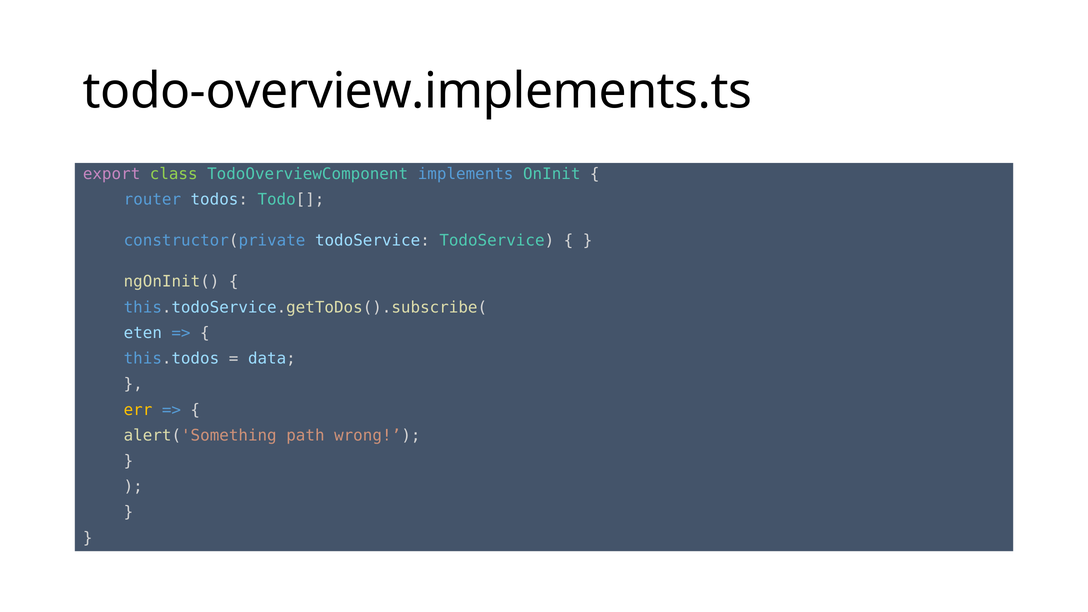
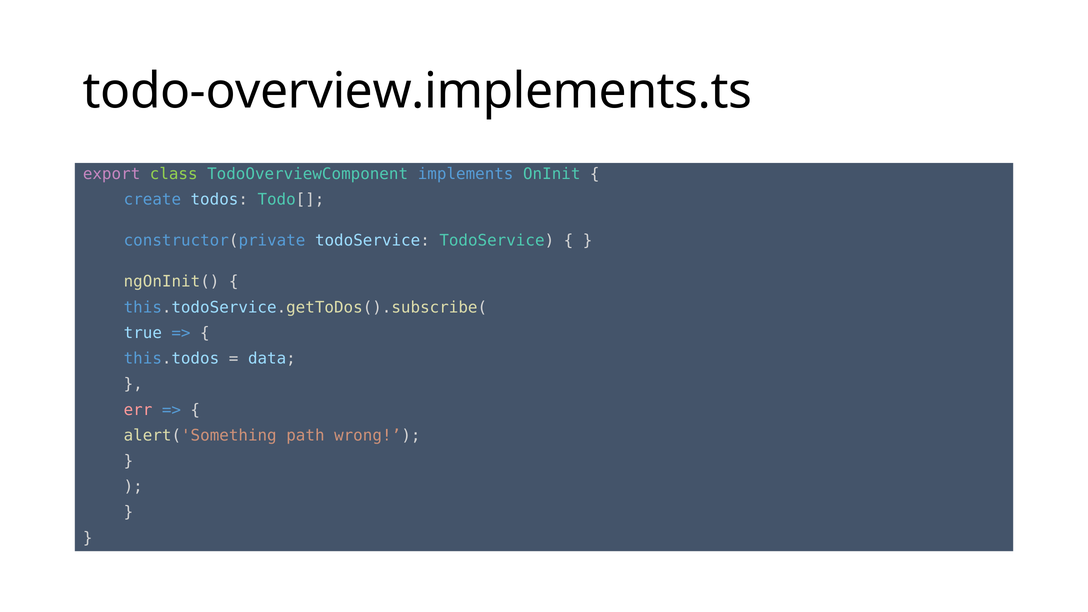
router: router -> create (152, 200)
eten: eten -> true (143, 333)
err colour: yellow -> pink (138, 410)
